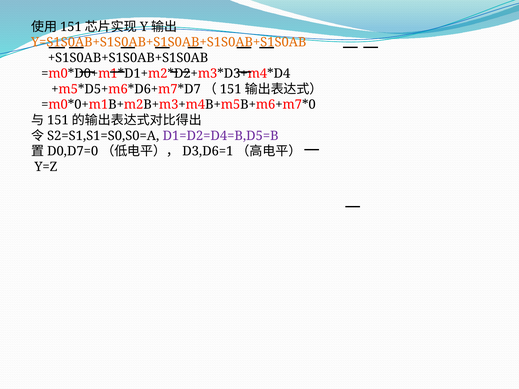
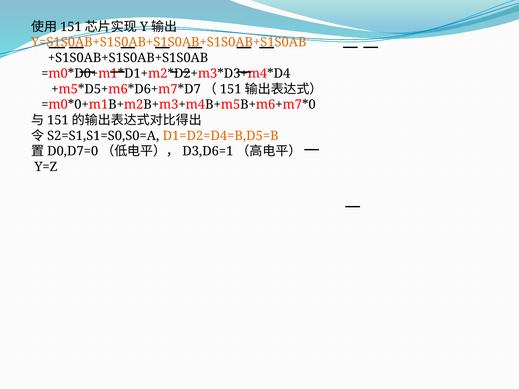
D1=D2=D4=B,D5=B colour: purple -> orange (221, 136)
